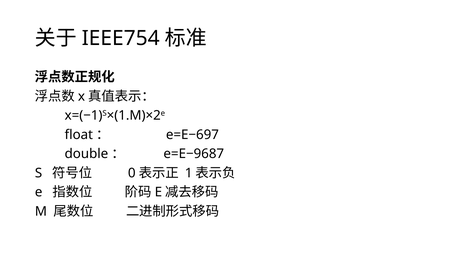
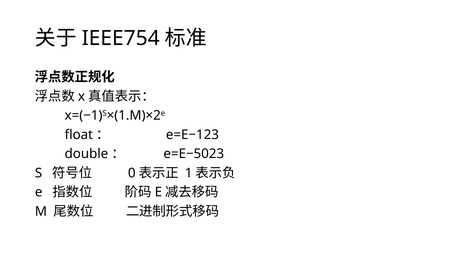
e=E−697: e=E−697 -> e=E−123 (192, 135)
e=E−9687: e=E−9687 -> e=E−5023 (194, 154)
